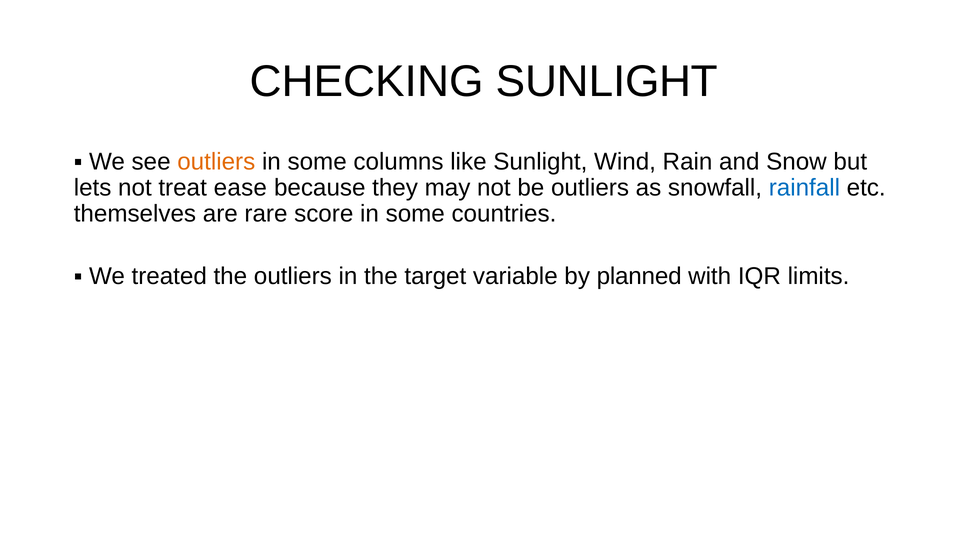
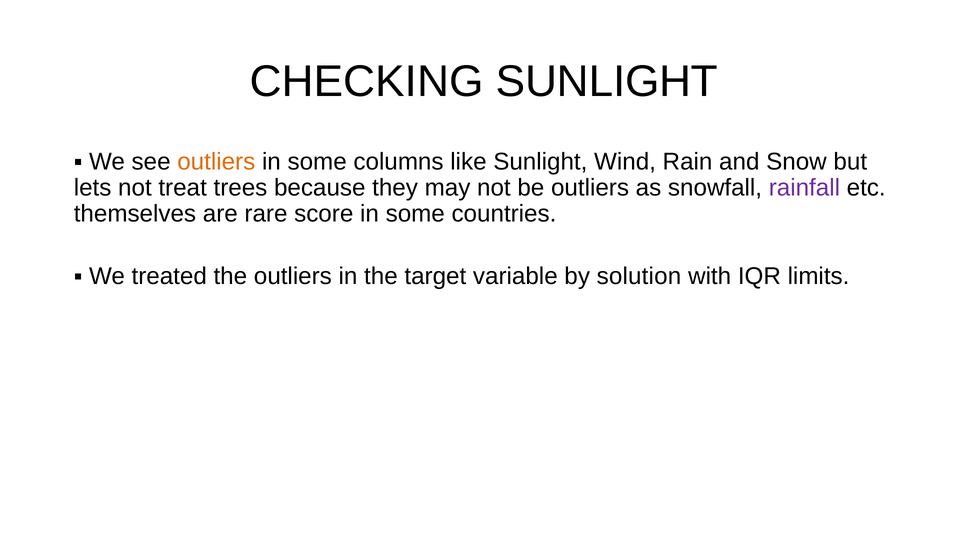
ease: ease -> trees (240, 188)
rainfall colour: blue -> purple (804, 188)
planned: planned -> solution (639, 276)
